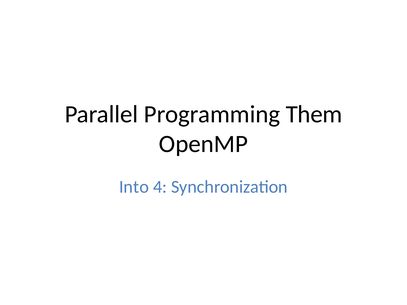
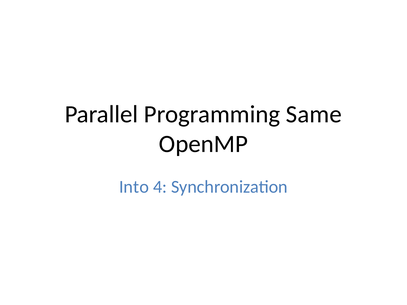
Them: Them -> Same (314, 114)
